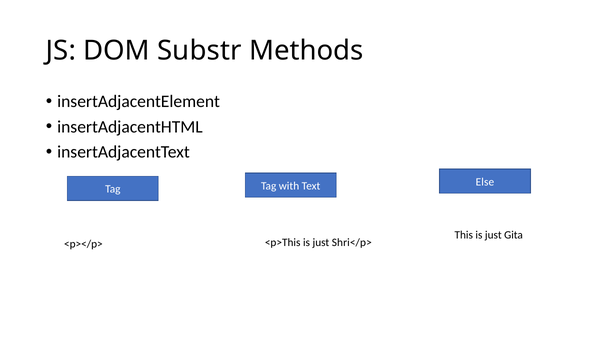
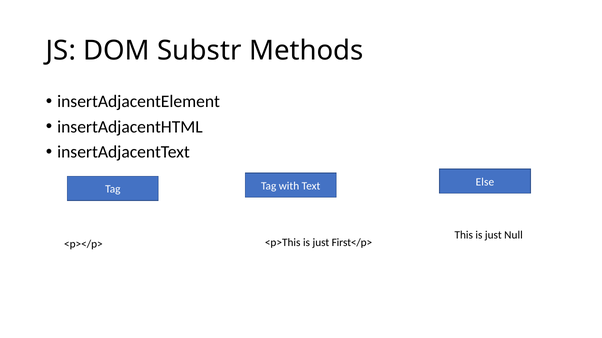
Gita: Gita -> Null (513, 235)
Shri</p>: Shri</p> -> First</p> (352, 243)
